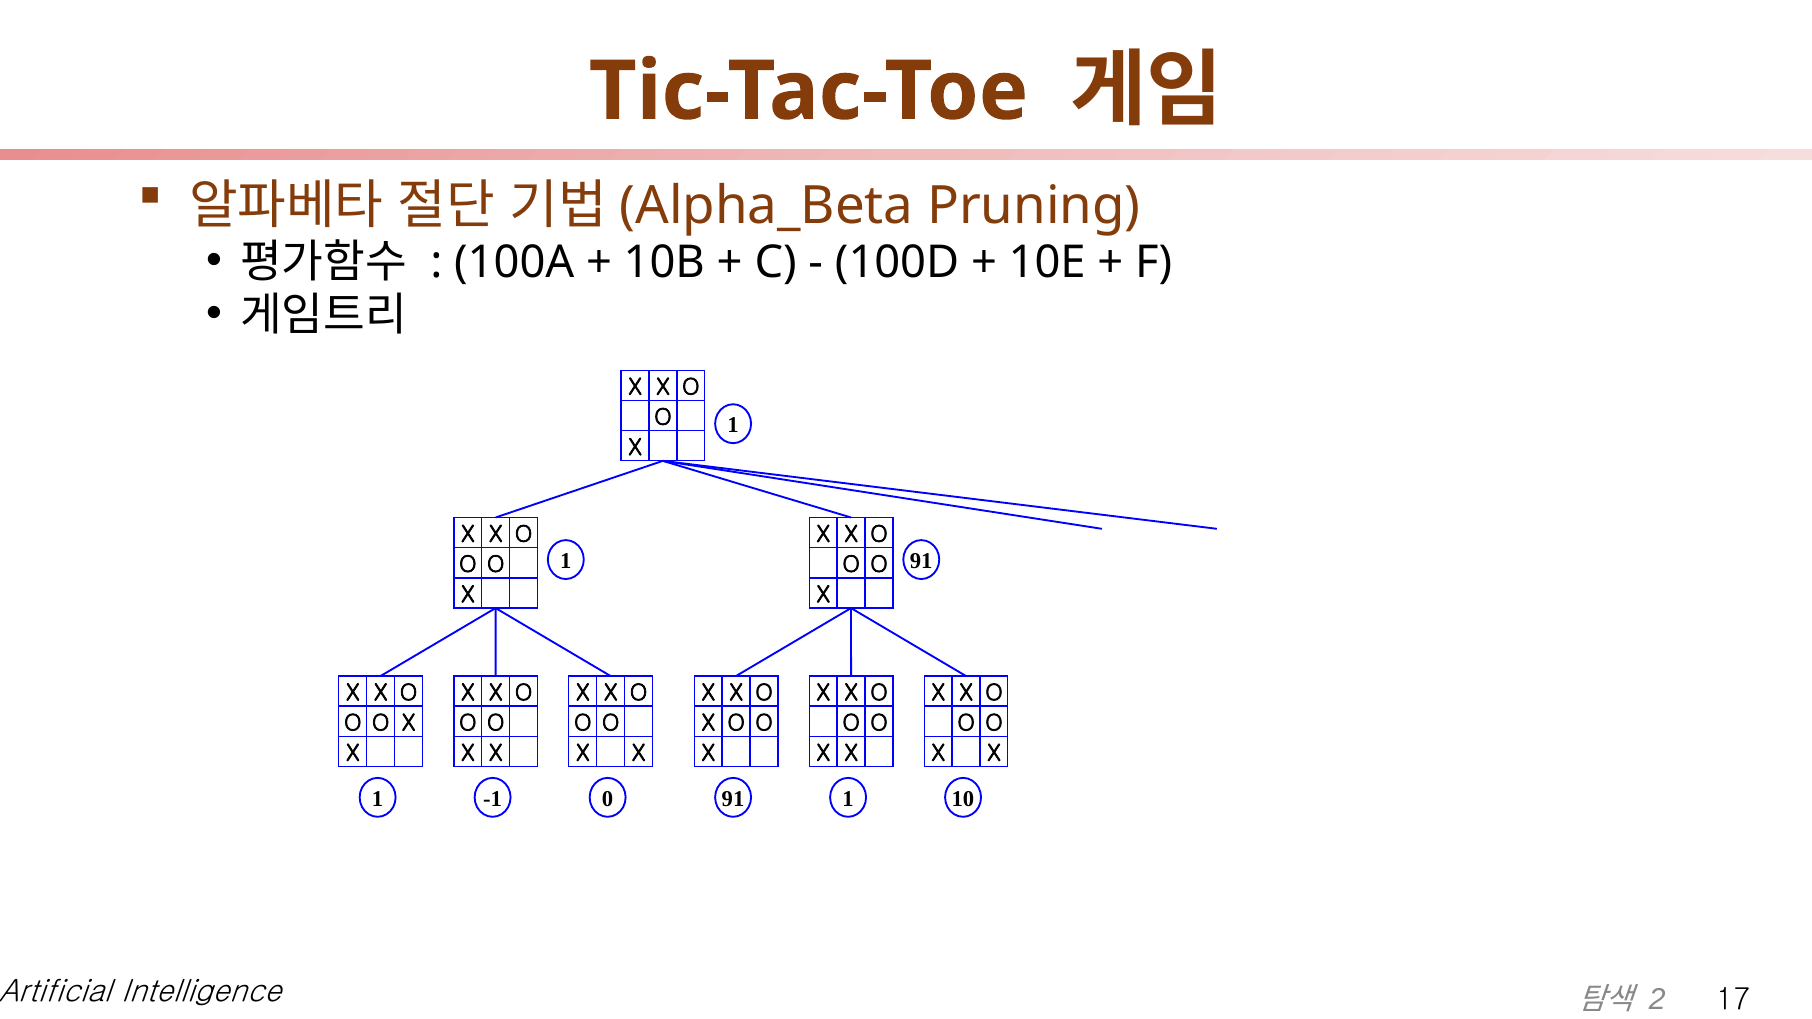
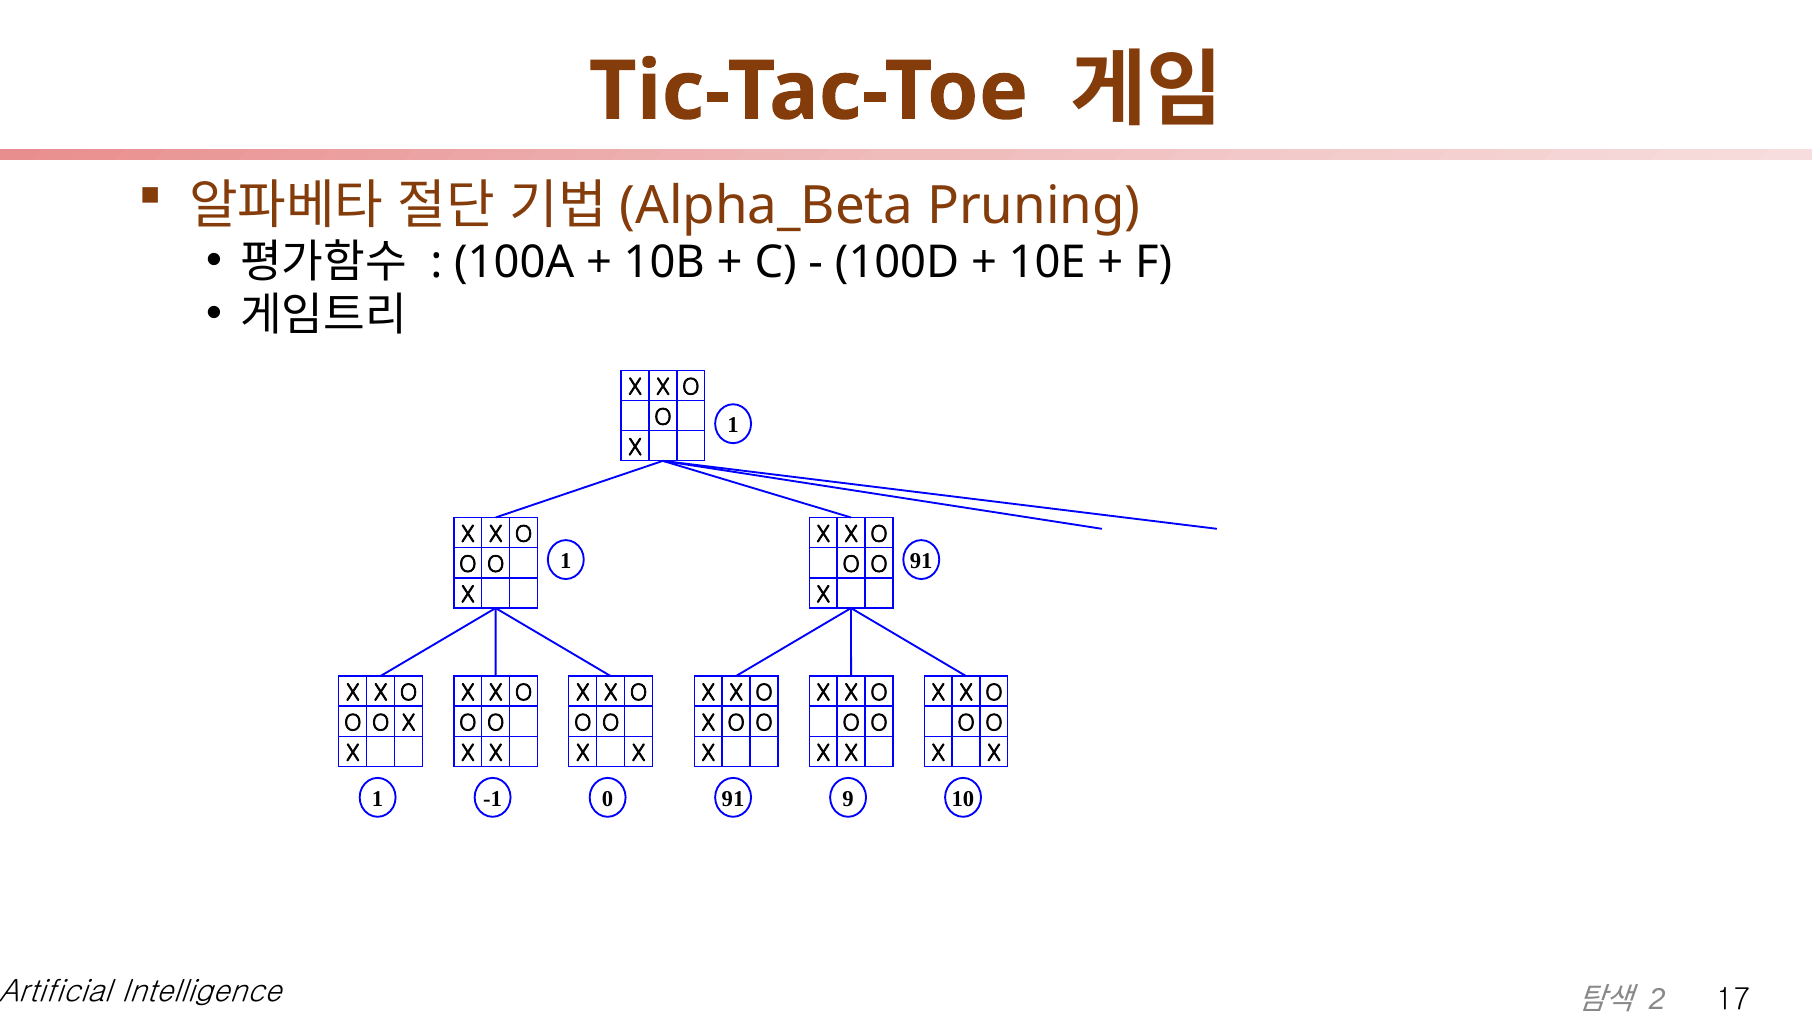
91 1: 1 -> 9 (848, 799)
